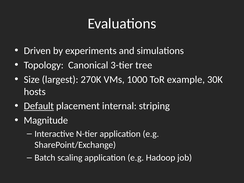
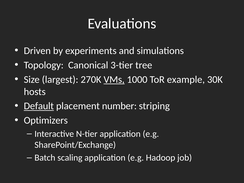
VMs underline: none -> present (114, 79)
internal: internal -> number (119, 106)
Magnitude: Magnitude -> Optimizers (46, 120)
